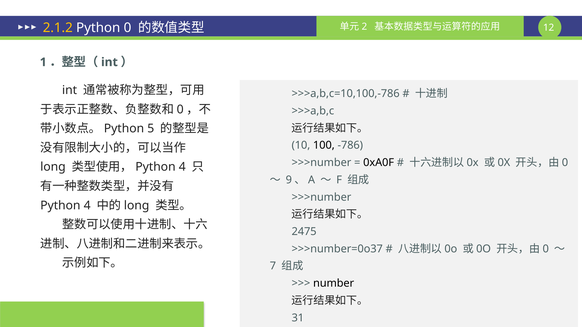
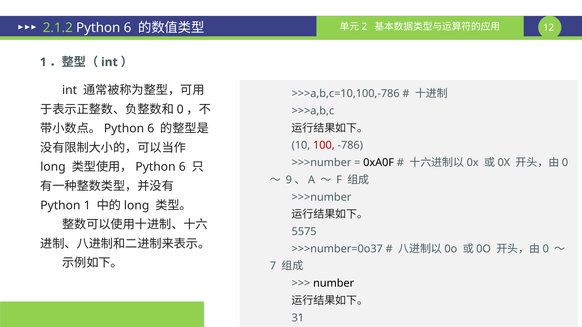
2.1.2 colour: yellow -> light green (58, 28)
0: 0 -> 6 (128, 28)
5: 5 -> 6 (151, 129)
100 colour: black -> red (324, 145)
4: 4 -> 6 (182, 167)
4: 4 -> 1 (87, 206)
2475: 2475 -> 5575 (304, 232)
